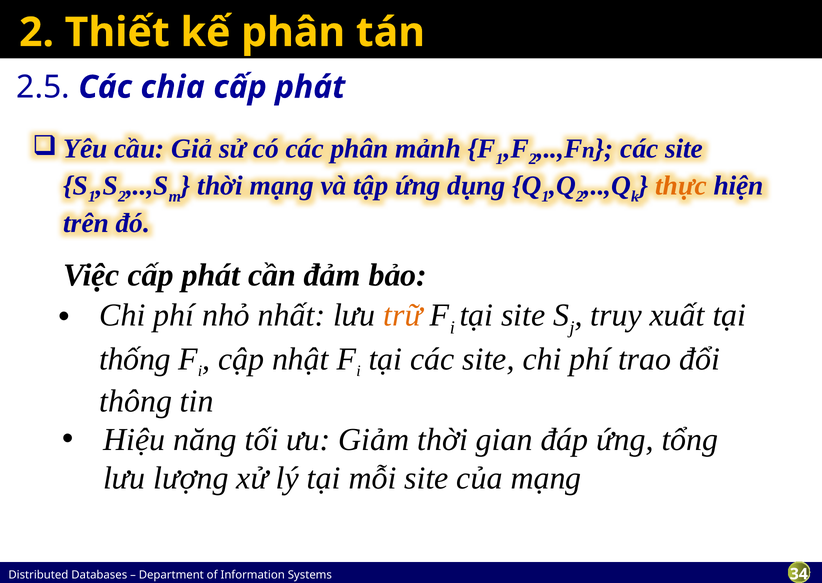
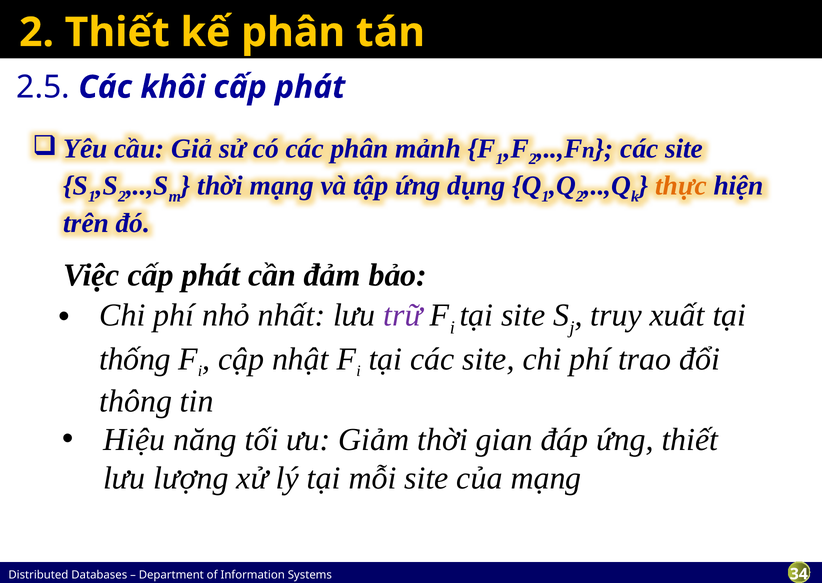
chia: chia -> khôi (173, 87)
trữ colour: orange -> purple (403, 315)
ứng tổng: tổng -> thiết (690, 440)
